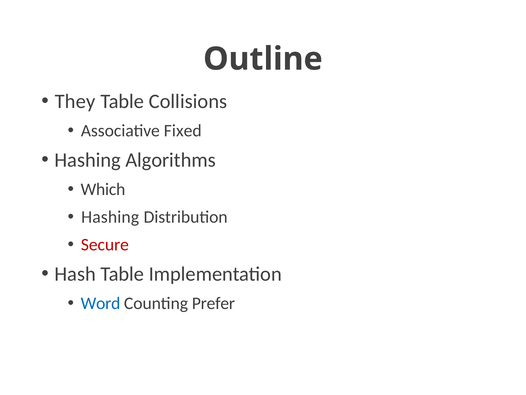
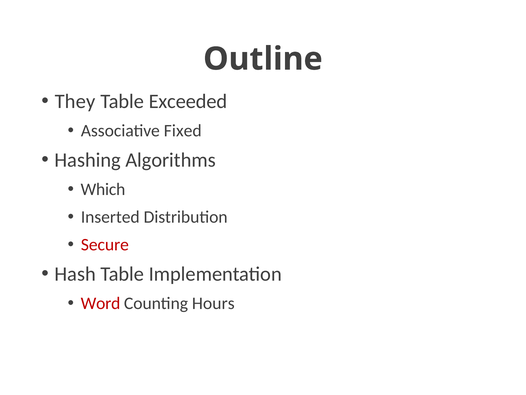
Collisions: Collisions -> Exceeded (188, 101)
Hashing: Hashing -> Inserted (110, 217)
Word colour: blue -> red (101, 303)
Prefer: Prefer -> Hours (213, 303)
